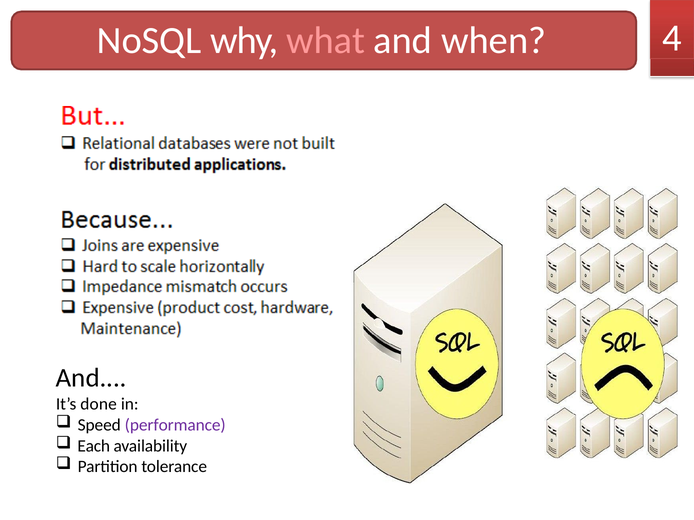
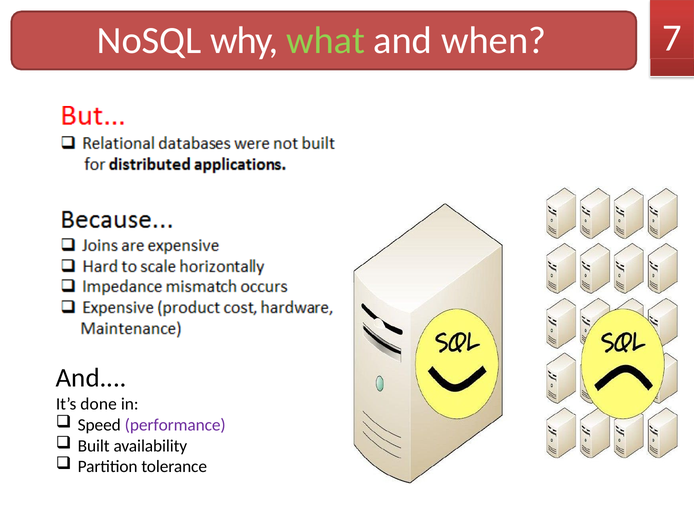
what colour: pink -> light green (326, 41)
4: 4 -> 7 (672, 38)
Each: Each -> Built (94, 446)
